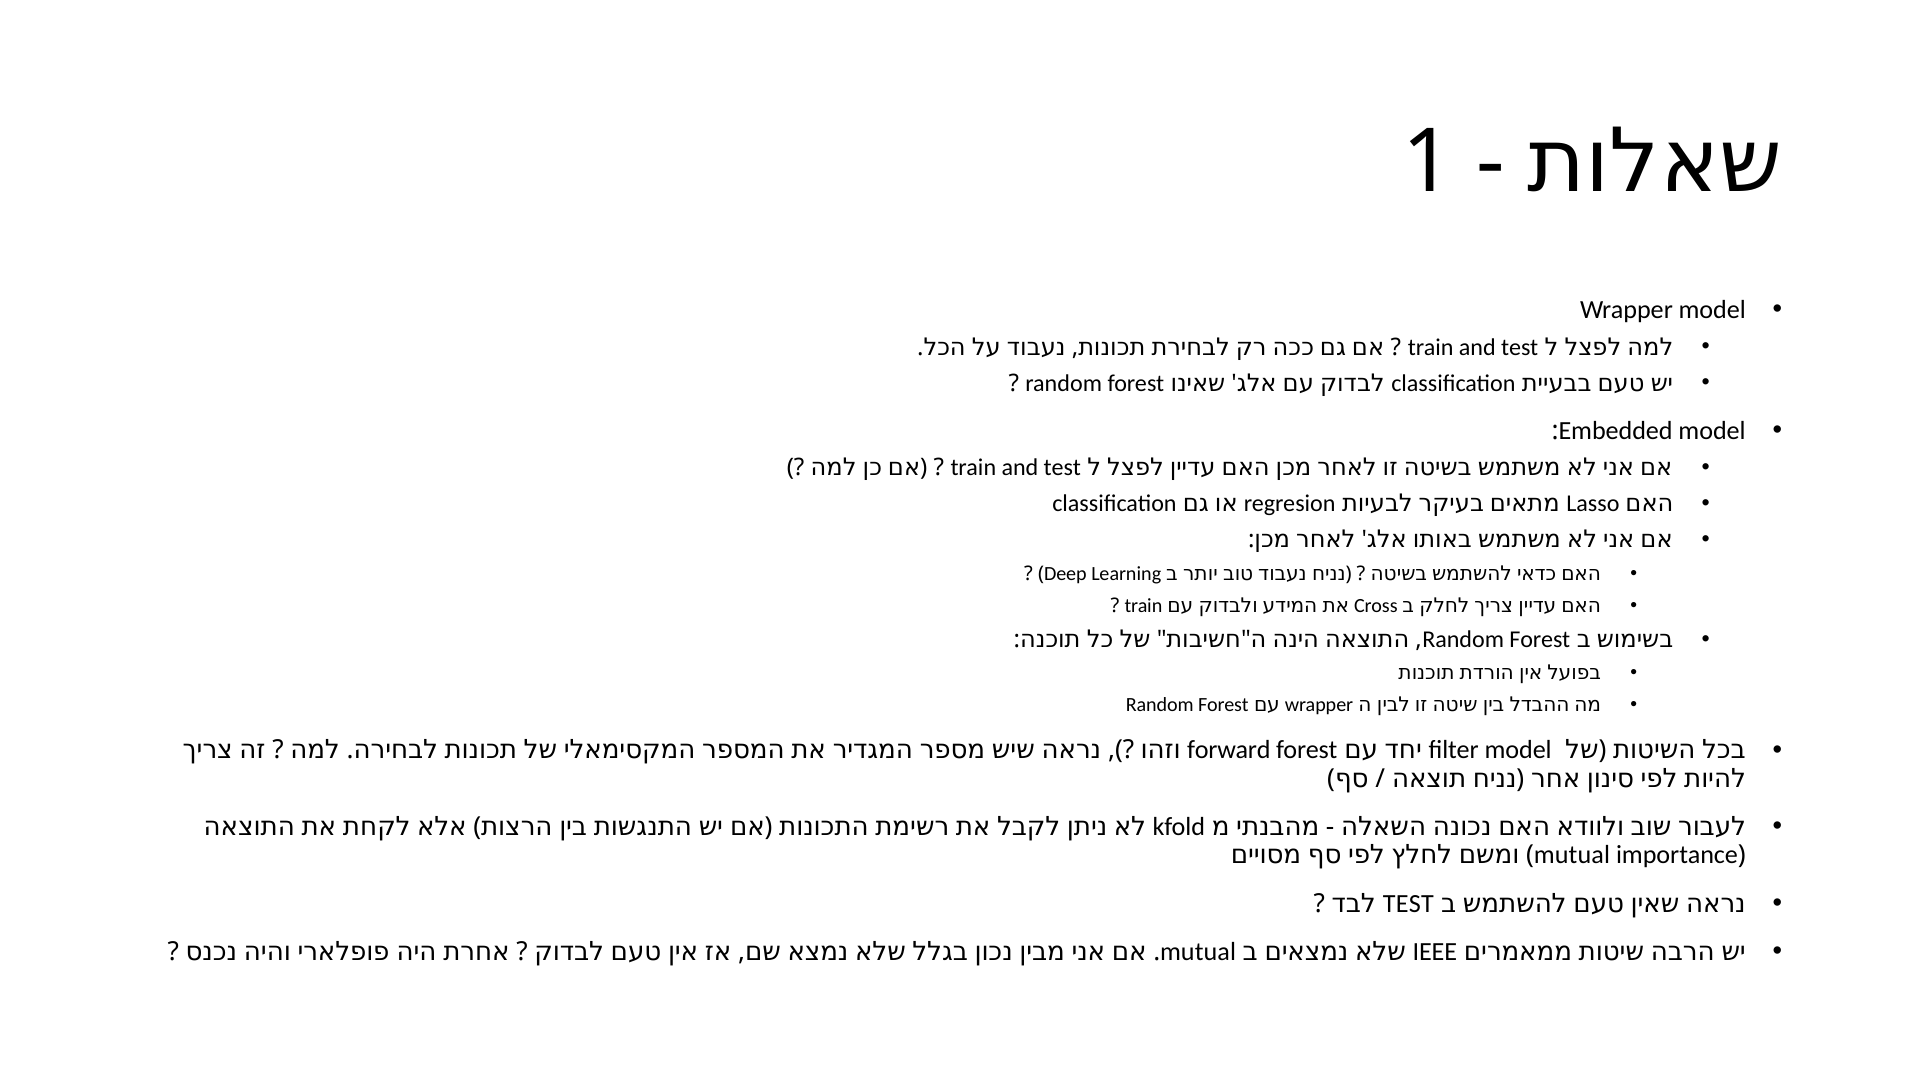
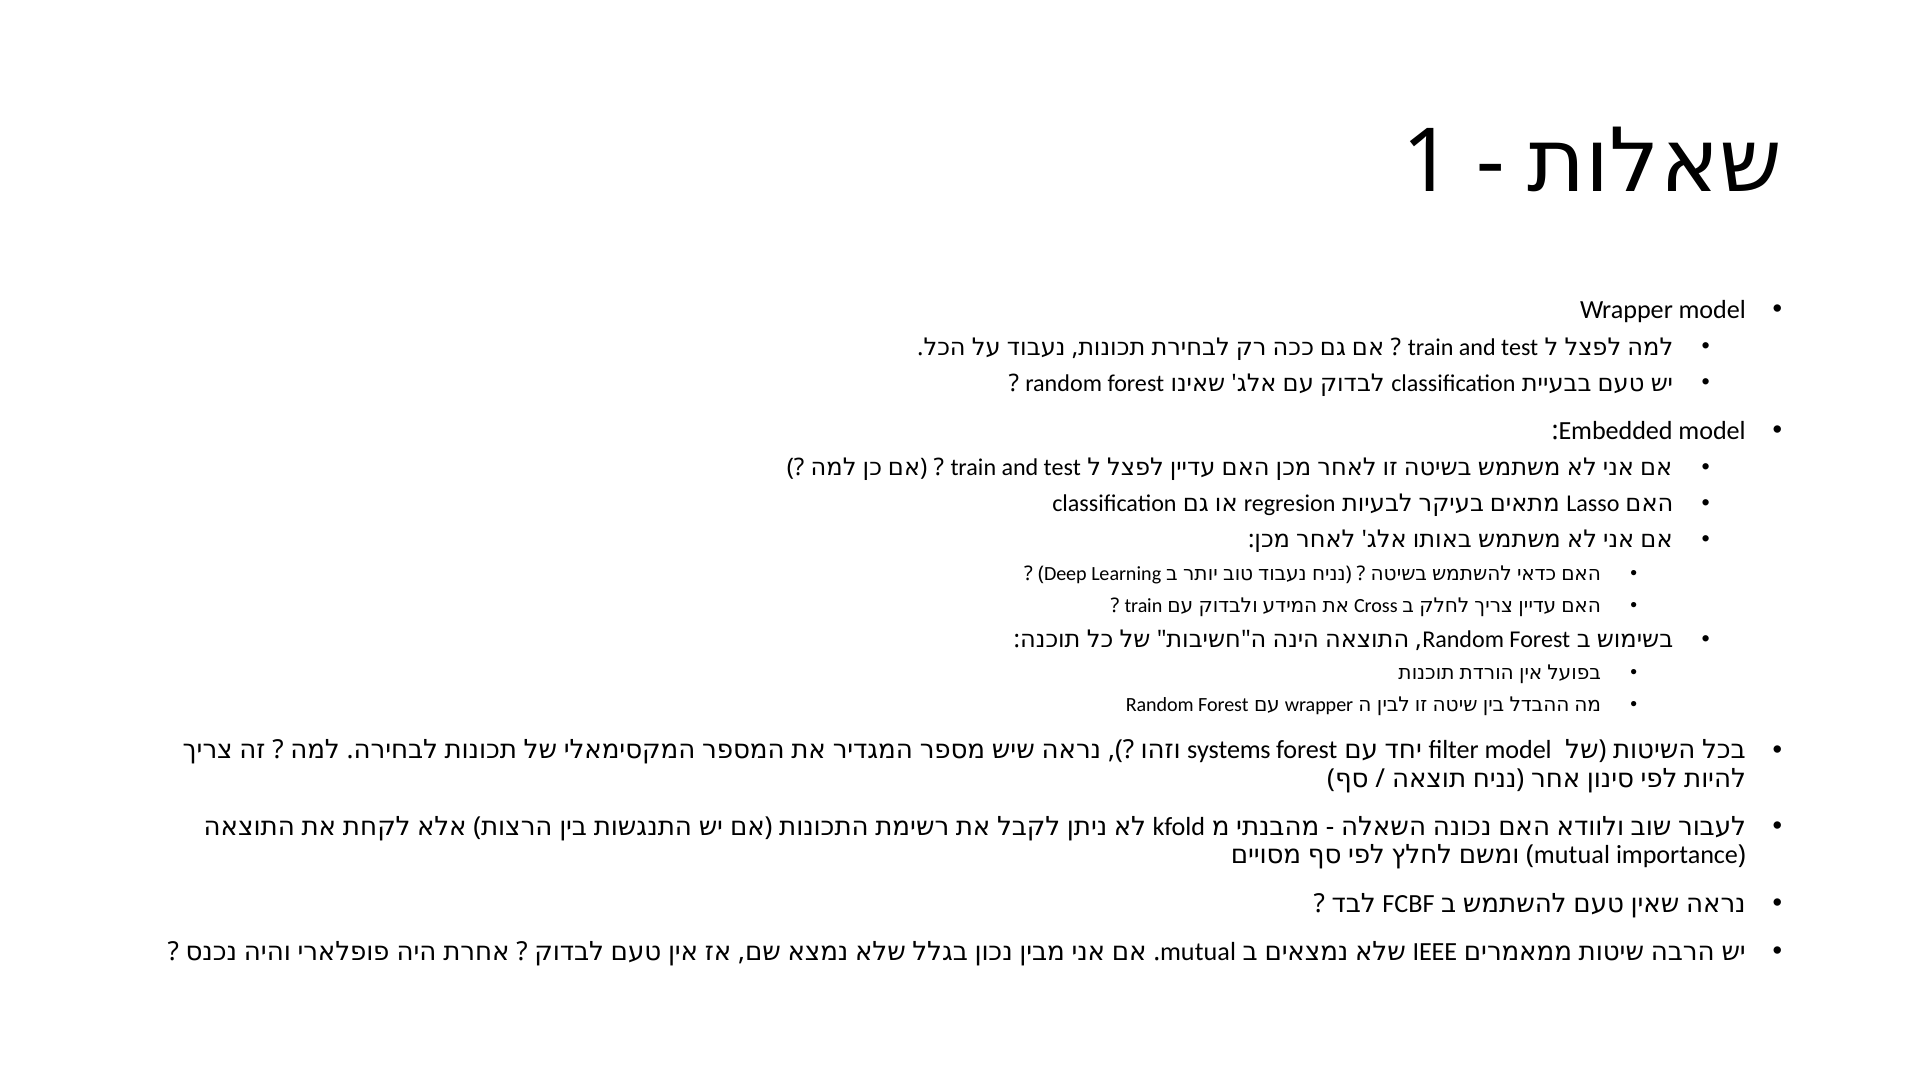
forward: forward -> systems (1229, 750)
TEST: TEST -> FCBF (1408, 903)
